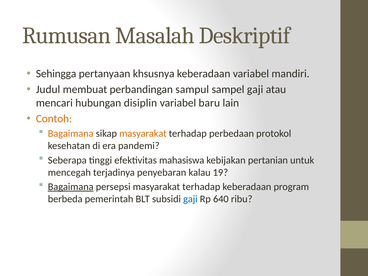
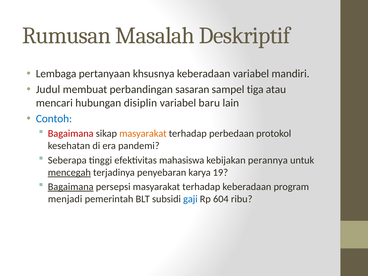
Sehingga: Sehingga -> Lembaga (56, 74)
sampul: sampul -> sasaran (192, 90)
sampel gaji: gaji -> tiga (255, 90)
Contoh colour: orange -> blue (54, 119)
Bagaimana colour: orange -> red (71, 134)
pertanian: pertanian -> perannya (268, 160)
mencegah underline: none -> present (69, 172)
kalau: kalau -> karya (200, 172)
berbeda: berbeda -> menjadi (65, 199)
640: 640 -> 604 (221, 199)
